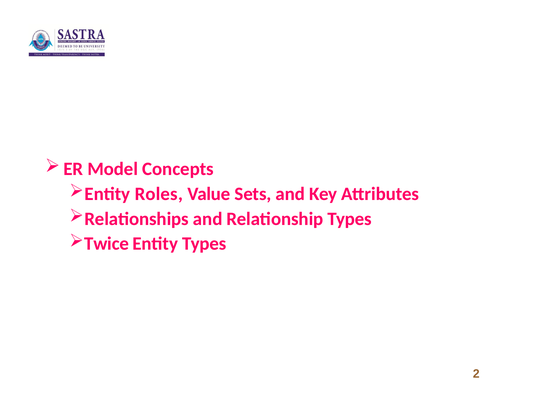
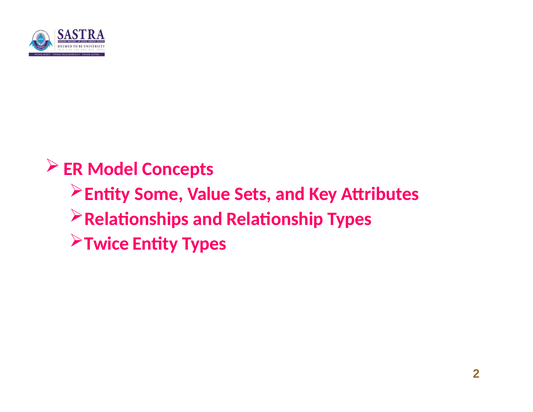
Roles: Roles -> Some (159, 194)
